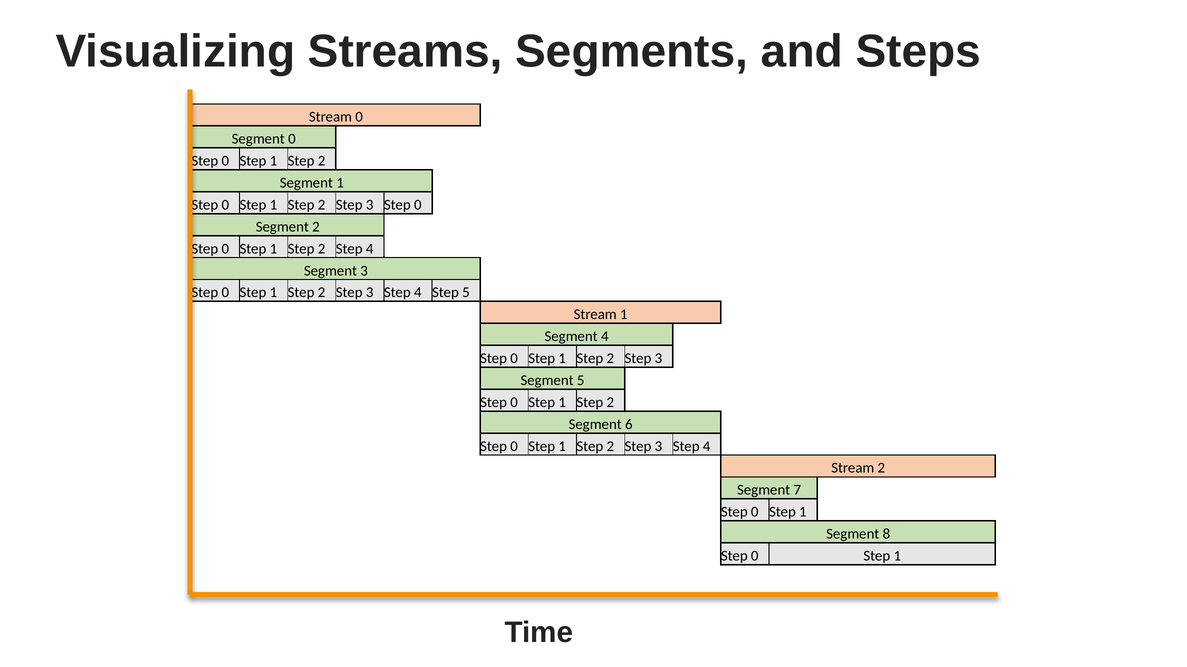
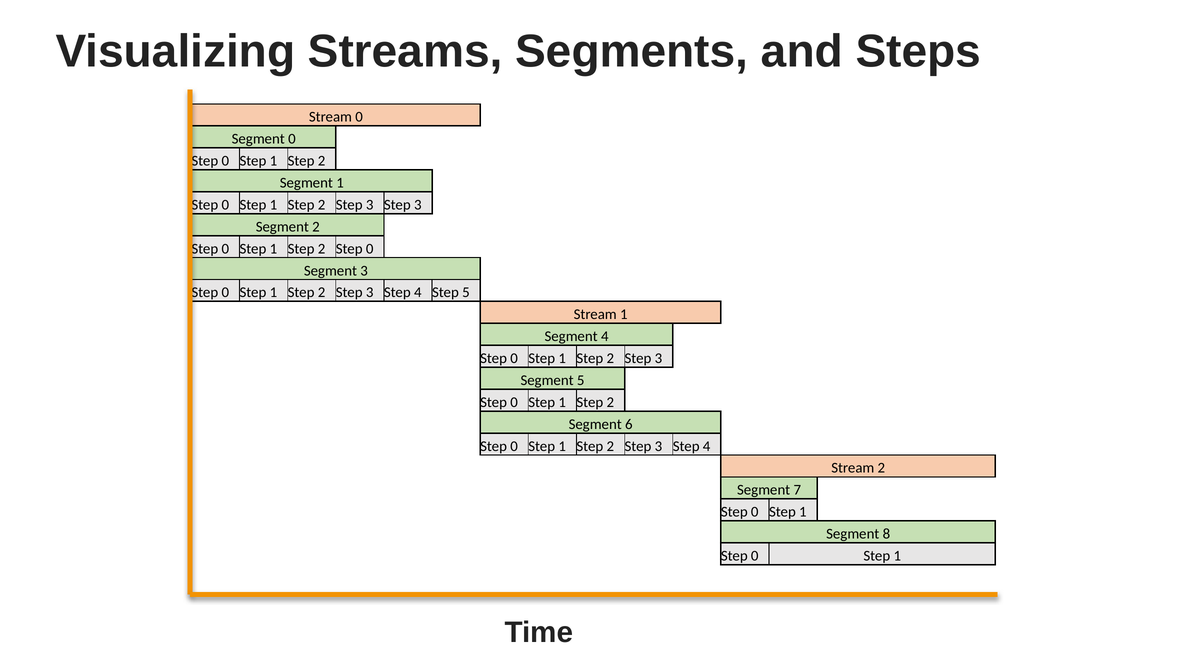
Step 3 Step 0: 0 -> 3 (418, 205)
Step 2 Step 4: 4 -> 0 (370, 249)
